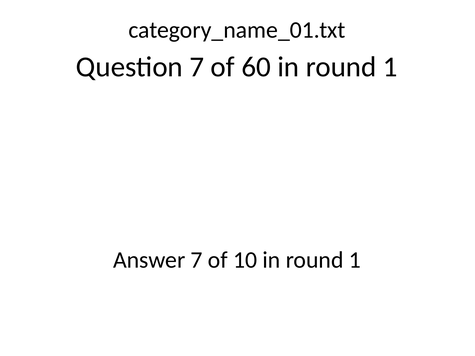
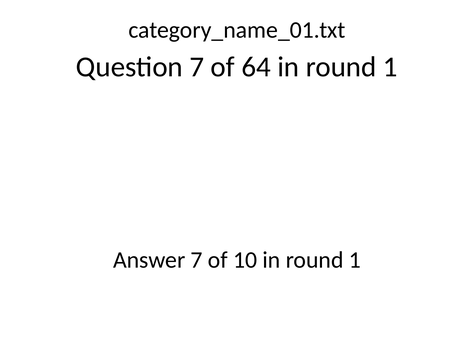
60: 60 -> 64 (256, 67)
